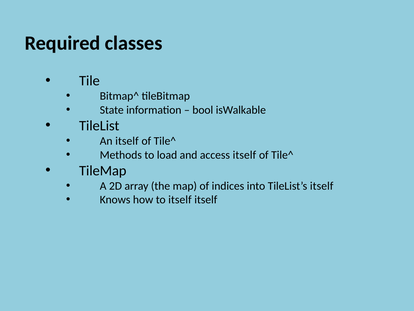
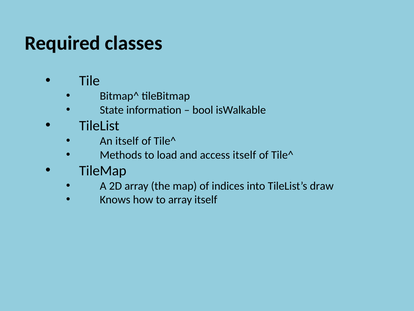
TileList’s itself: itself -> draw (322, 186)
to itself: itself -> array (180, 200)
